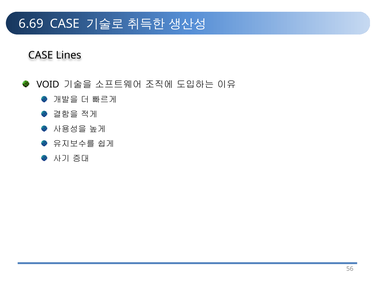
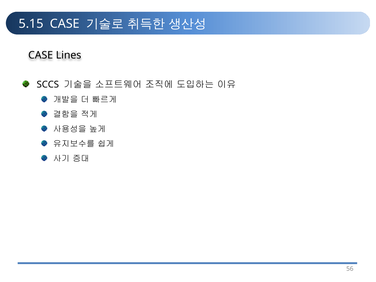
6.69: 6.69 -> 5.15 (31, 24)
VOID: VOID -> SCCS (48, 84)
